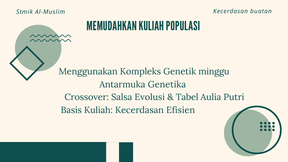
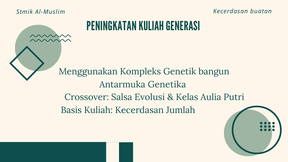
MEMUDAHKAN: MEMUDAHKAN -> PENINGKATAN (112, 26)
POPULASI: POPULASI -> GENERASI (183, 26)
minggu: minggu -> bangun (214, 72)
Tabel: Tabel -> Kelas (187, 97)
Efisien: Efisien -> Jumlah (181, 110)
